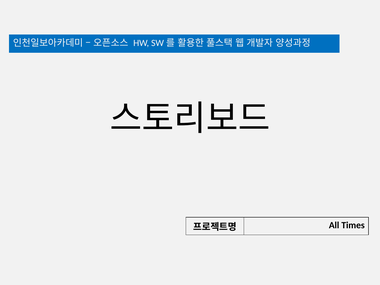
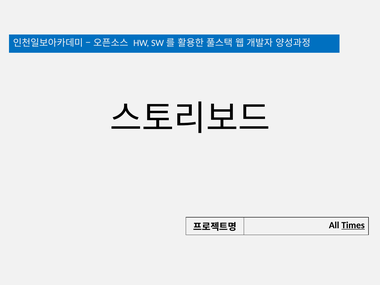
Times underline: none -> present (353, 225)
